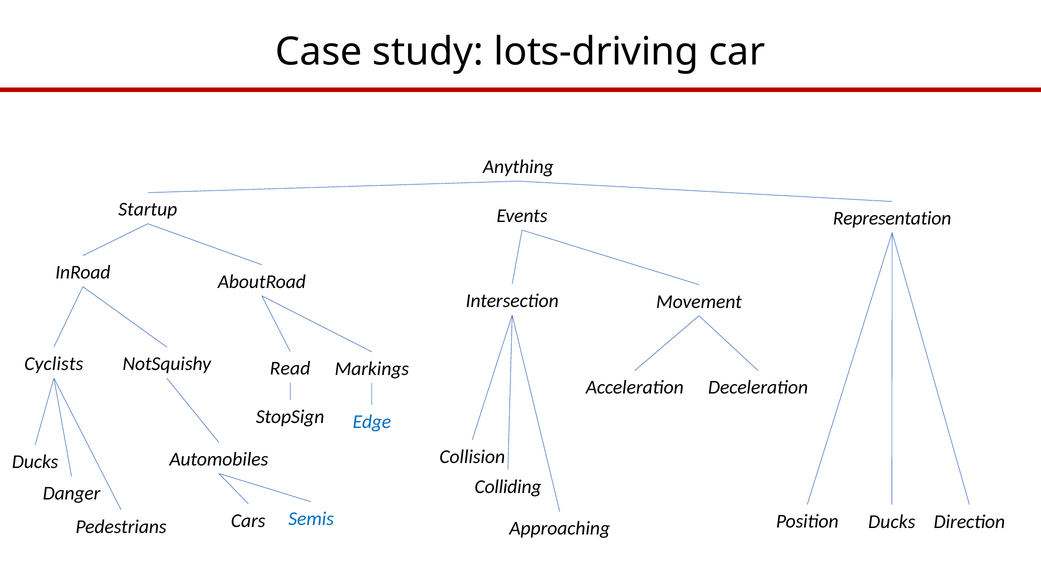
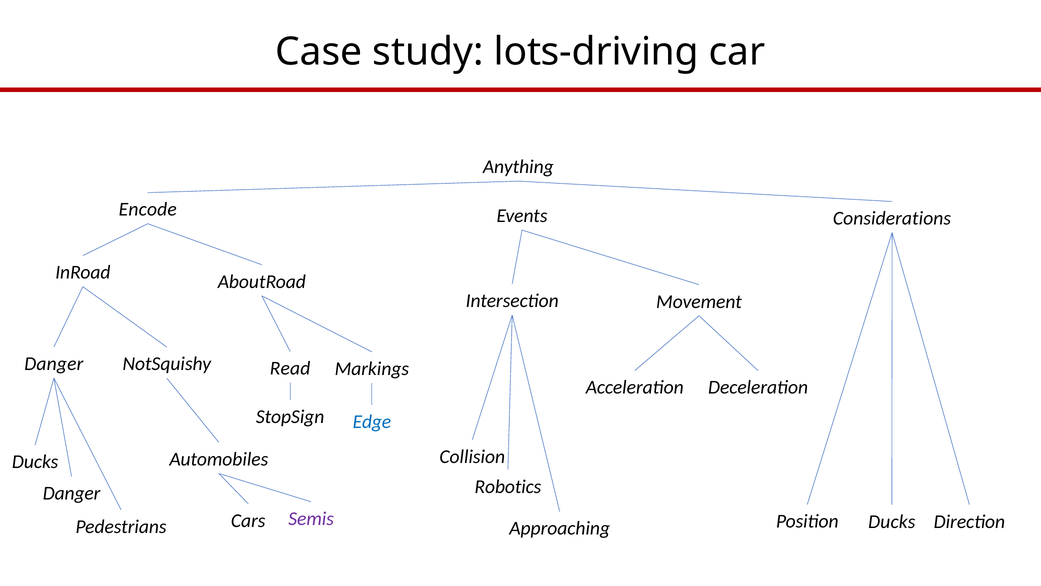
Startup: Startup -> Encode (148, 209)
Representation: Representation -> Considerations (892, 218)
Cyclists: Cyclists -> Danger (54, 364)
Colliding: Colliding -> Robotics (508, 486)
Semis colour: blue -> purple (311, 518)
